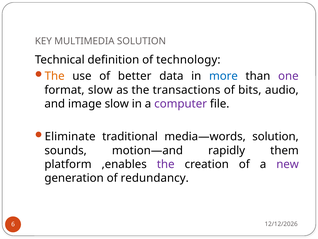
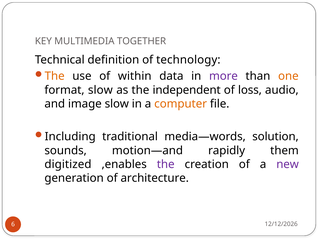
MULTIMEDIA SOLUTION: SOLUTION -> TOGETHER (142, 41)
better: better -> within (135, 76)
more colour: blue -> purple (223, 76)
one colour: purple -> orange (288, 76)
transactions: transactions -> independent (187, 90)
bits: bits -> loss (250, 90)
computer colour: purple -> orange (181, 104)
Eliminate: Eliminate -> Including (70, 136)
platform: platform -> digitized (68, 164)
redundancy: redundancy -> architecture (155, 178)
